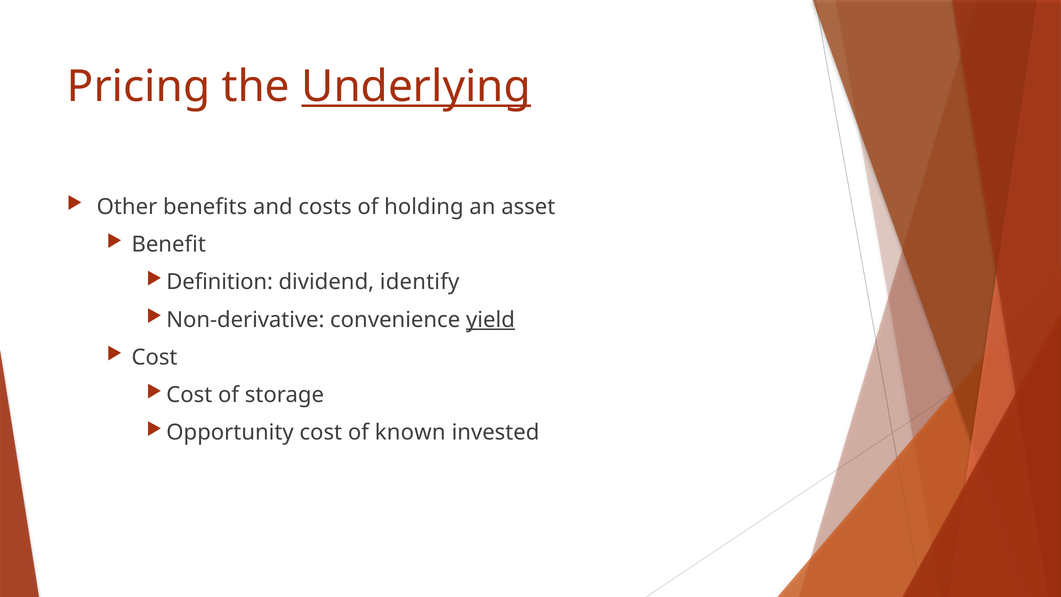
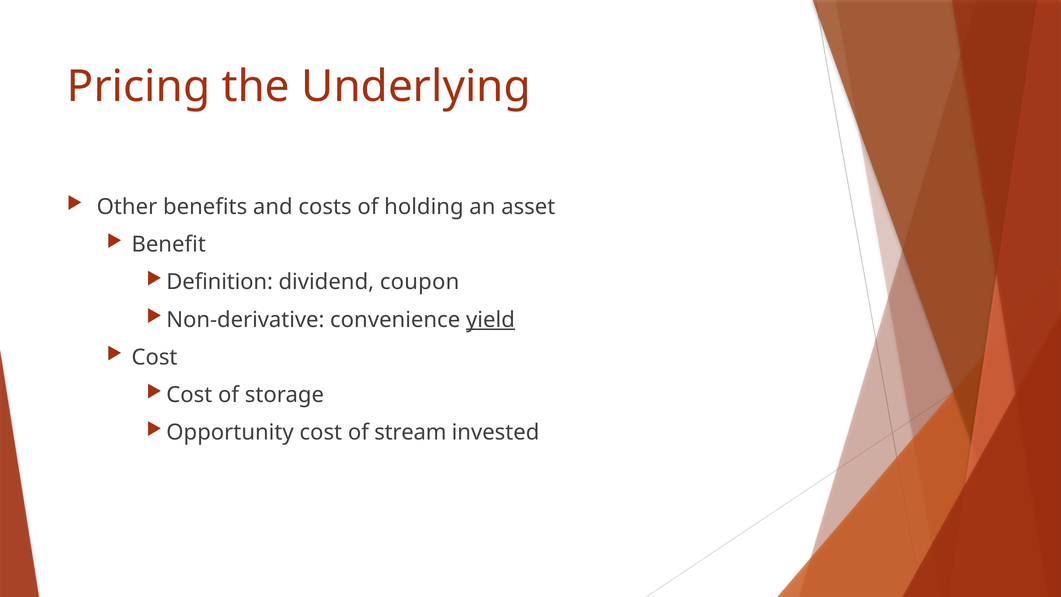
Underlying underline: present -> none (416, 87)
identify: identify -> coupon (420, 282)
known: known -> stream (410, 432)
